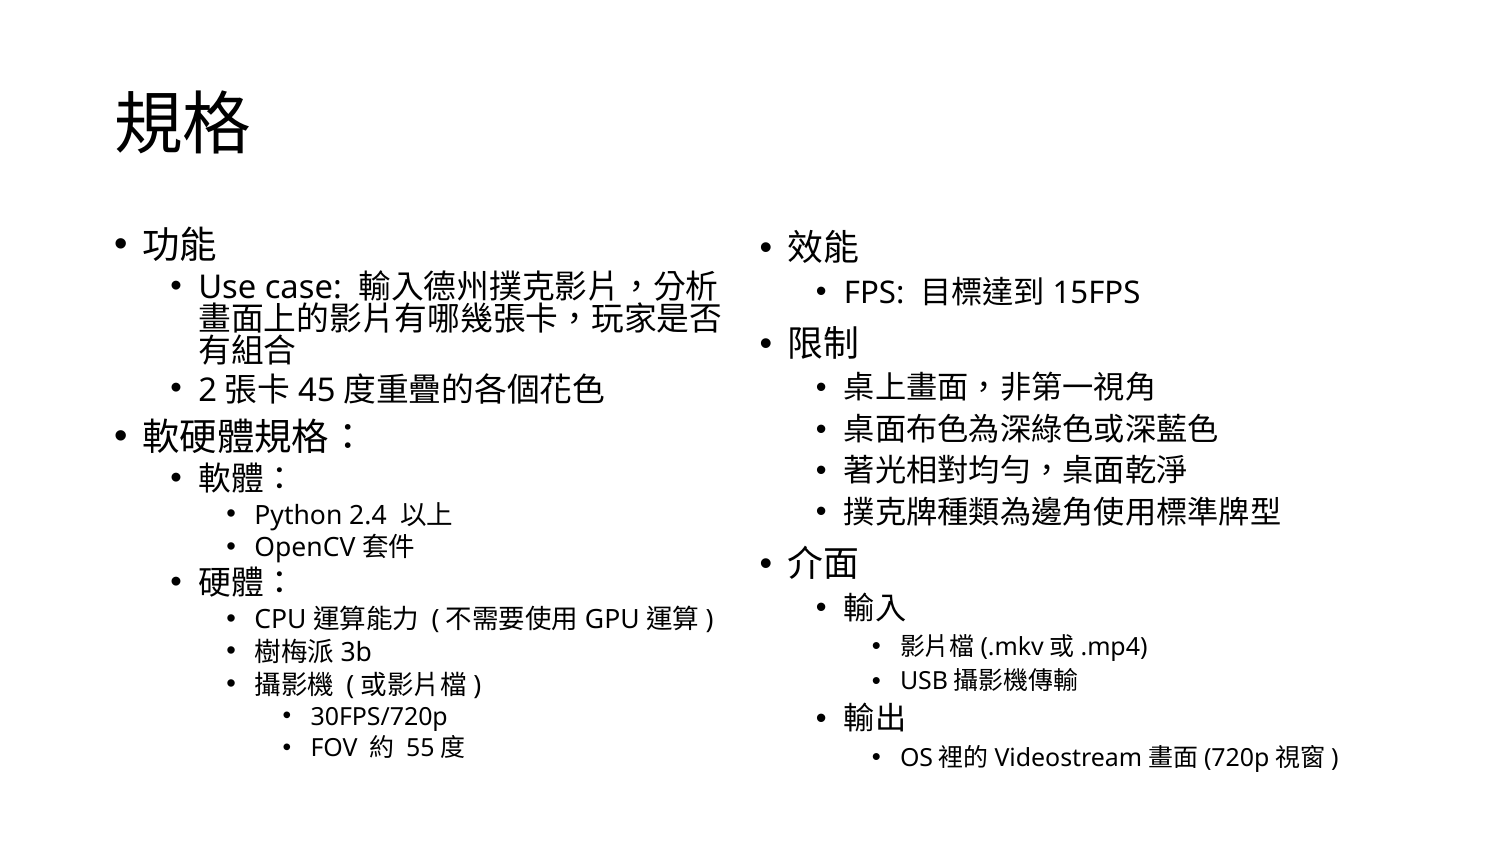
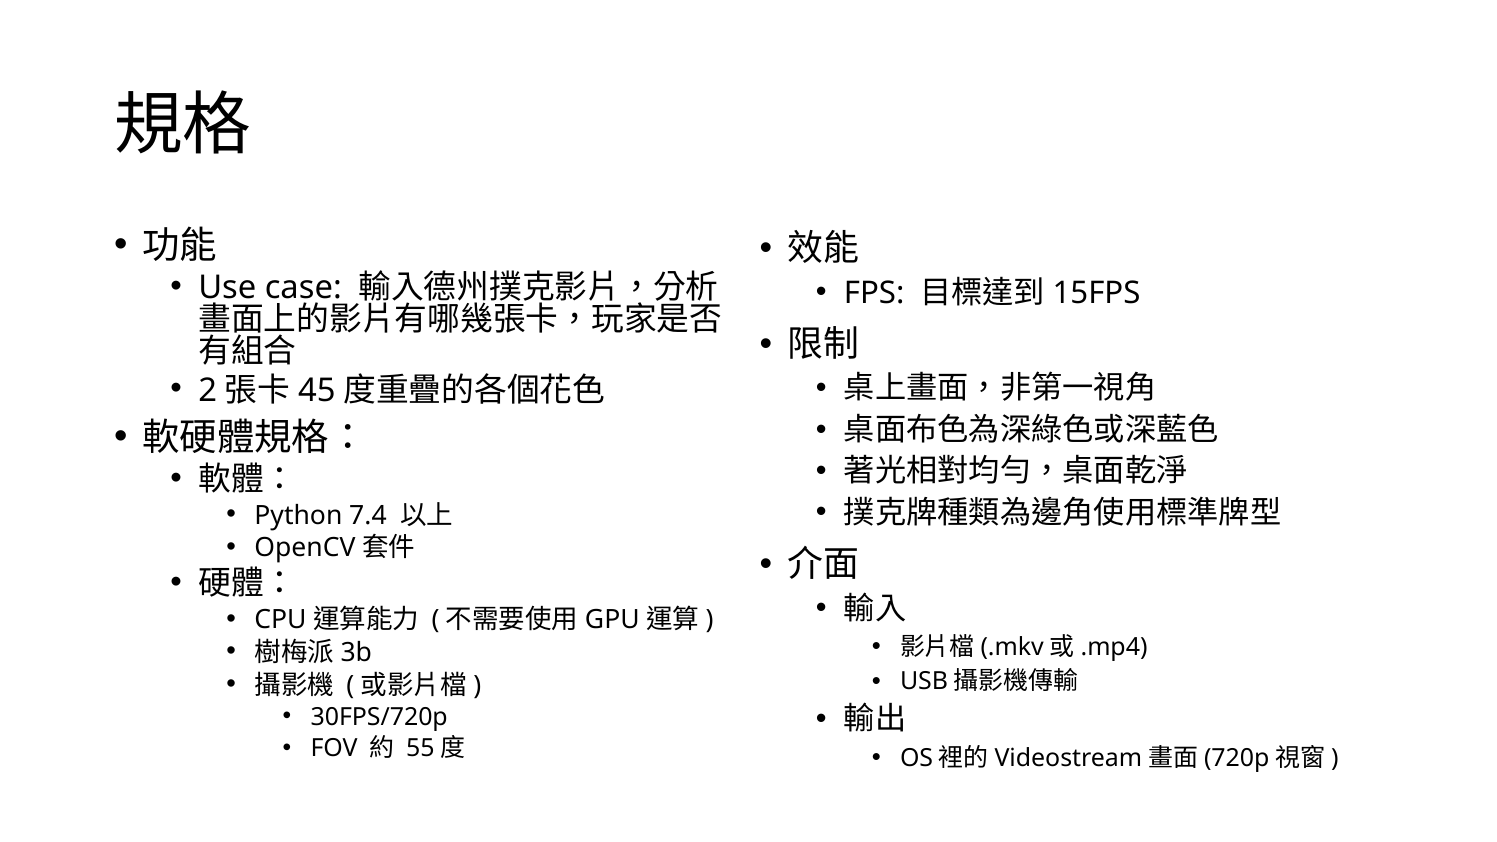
2.4: 2.4 -> 7.4 (368, 515)
